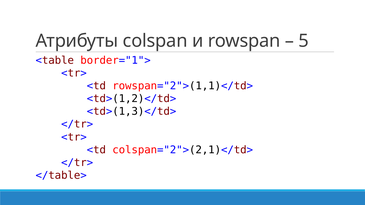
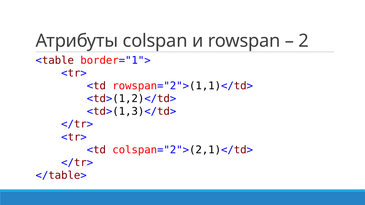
5: 5 -> 2 (304, 41)
